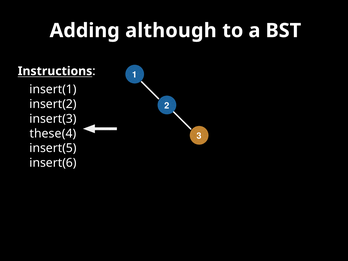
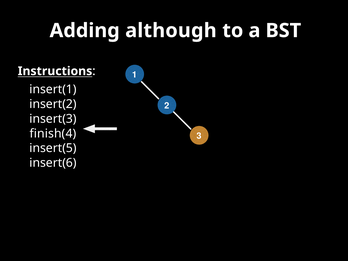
these(4: these(4 -> finish(4 (53, 133)
